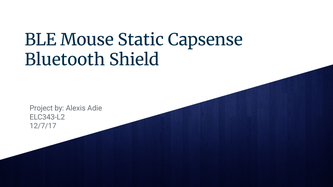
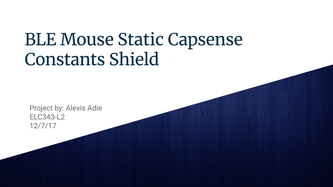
Bluetooth: Bluetooth -> Constants (65, 60)
